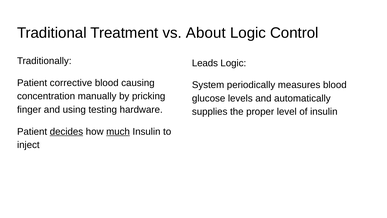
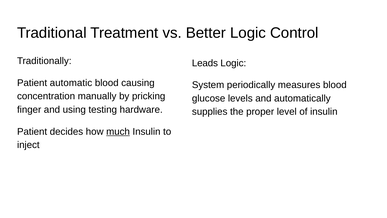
About: About -> Better (206, 33)
corrective: corrective -> automatic (71, 83)
decides underline: present -> none (66, 131)
